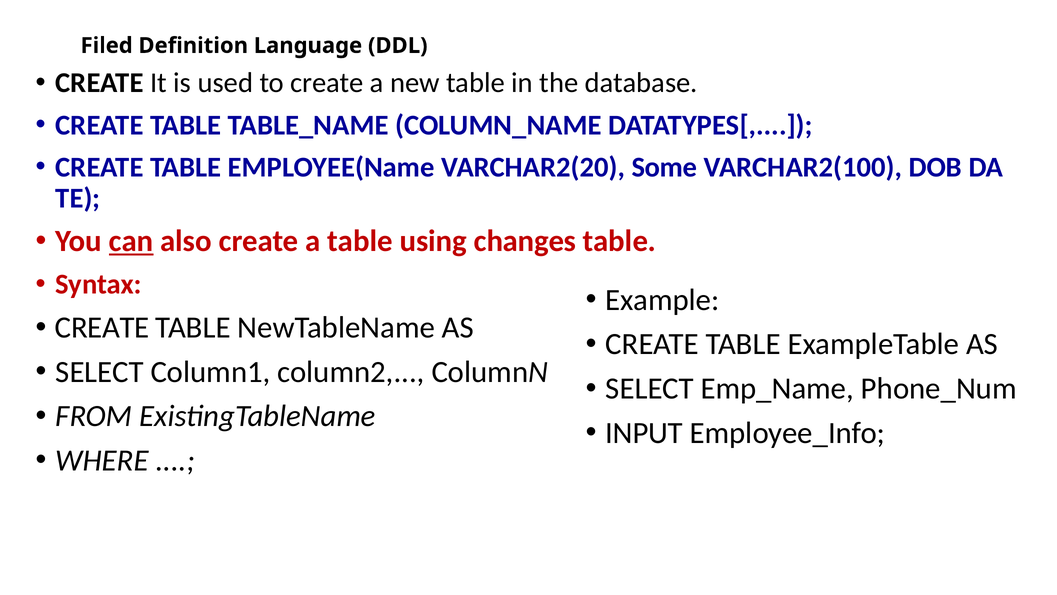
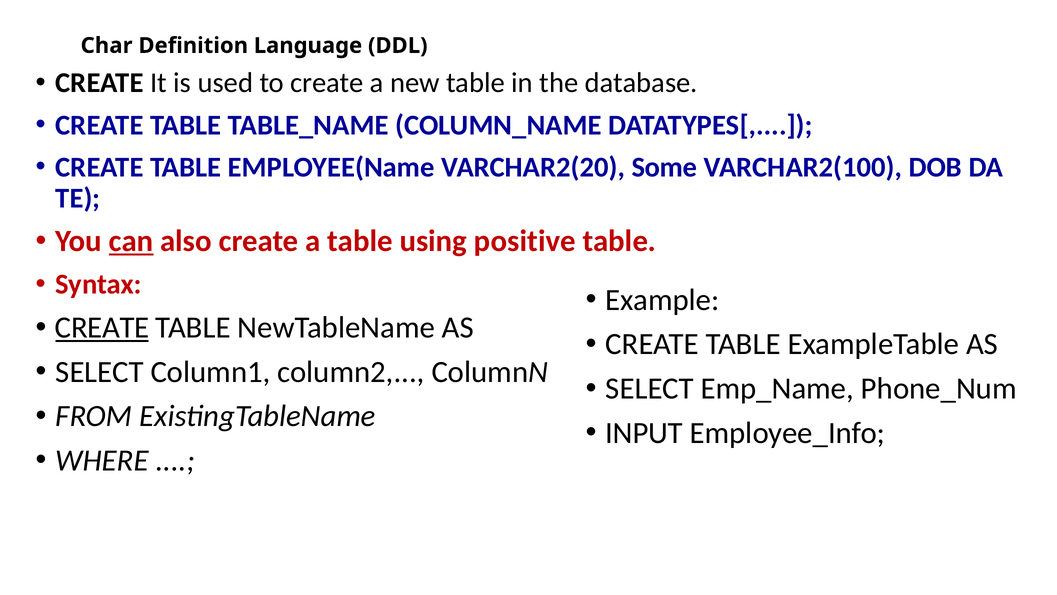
Filed: Filed -> Char (107, 46)
changes: changes -> positive (525, 241)
CREATE underline: none -> present (102, 327)
